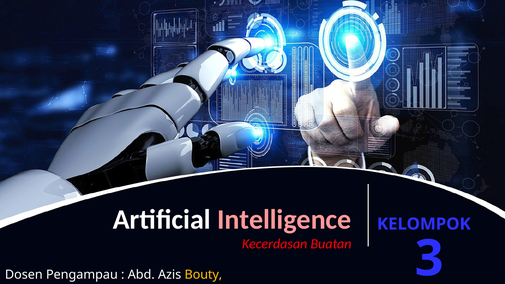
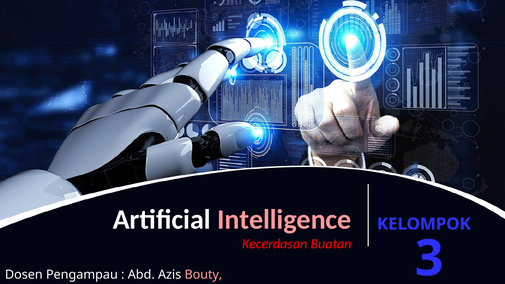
Bouty colour: yellow -> pink (203, 275)
